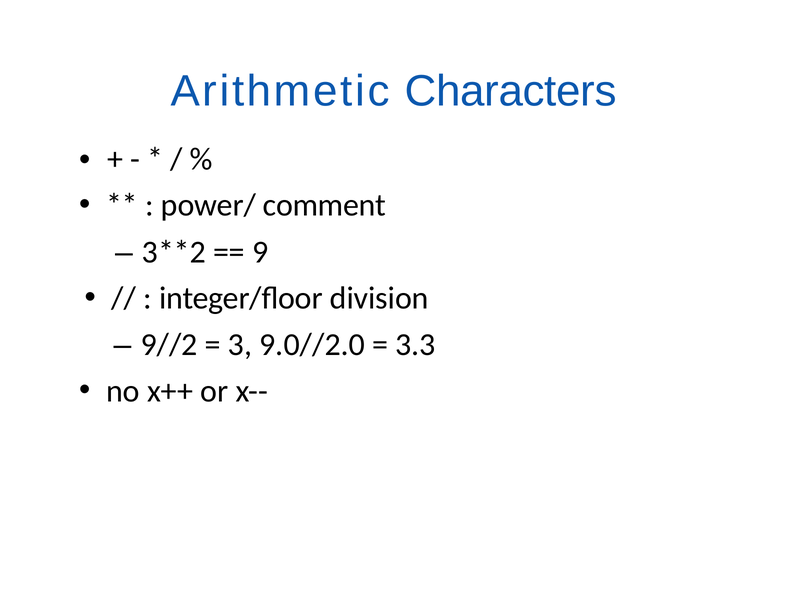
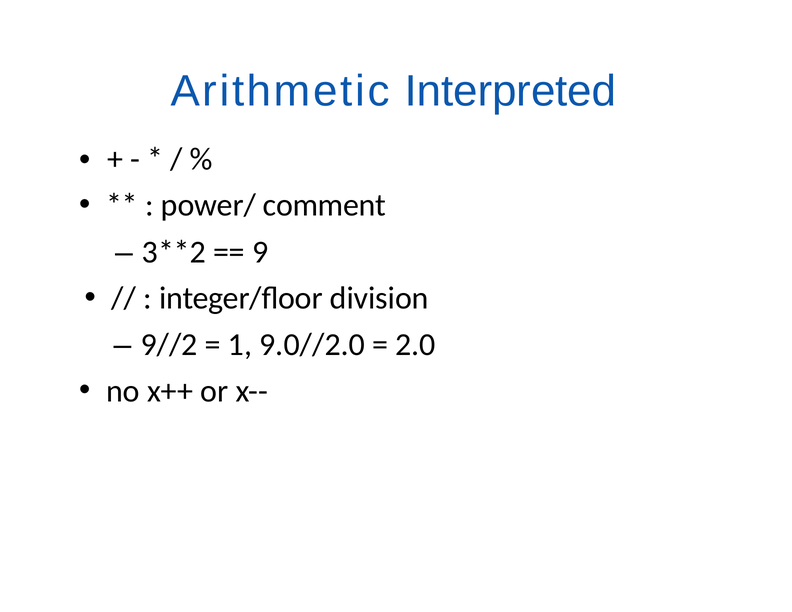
Characters: Characters -> Interpreted (511, 91)
3: 3 -> 1 (240, 345)
3.3: 3.3 -> 2.0 (415, 345)
